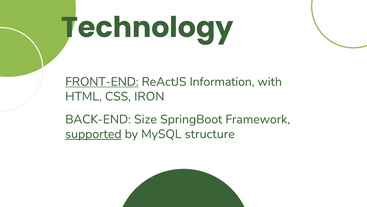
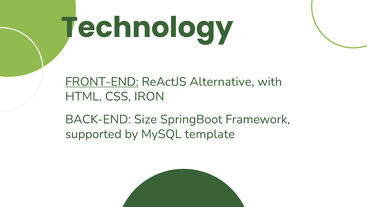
Information: Information -> Alternative (222, 81)
supported underline: present -> none (93, 134)
structure: structure -> template (210, 134)
